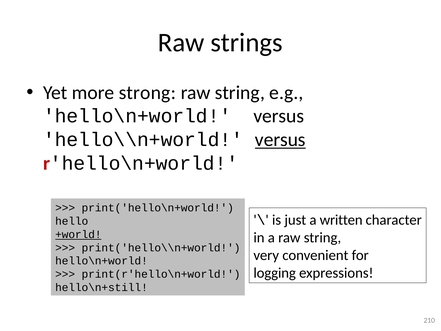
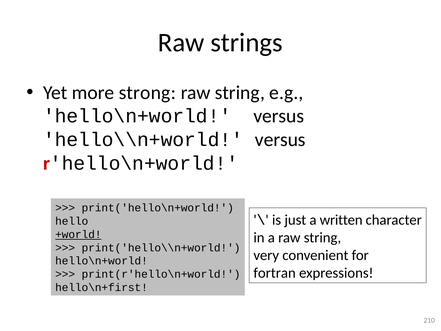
versus underline: present -> none (280, 140)
logging: logging -> fortran (275, 273)
hello\n+still: hello\n+still -> hello\n+first (101, 287)
